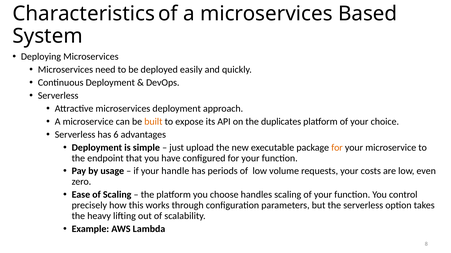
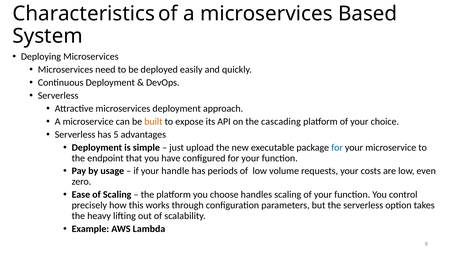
duplicates: duplicates -> cascading (281, 122)
6: 6 -> 5 (116, 135)
for colour: orange -> blue (337, 148)
